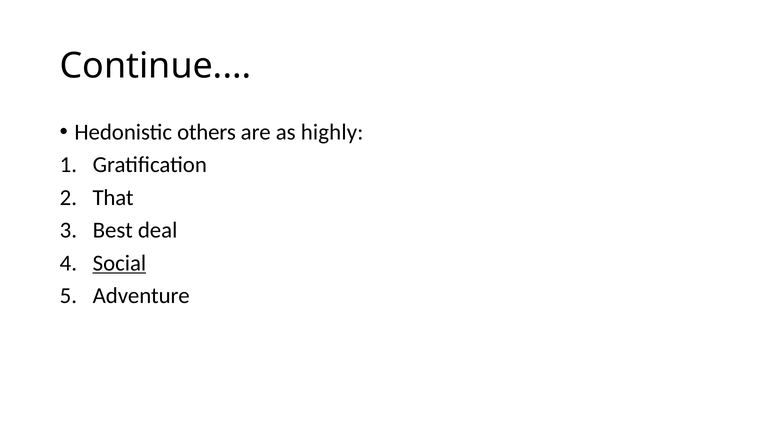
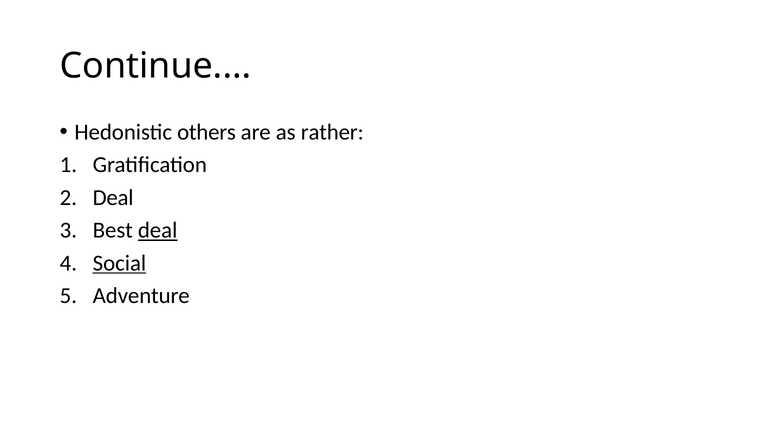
highly: highly -> rather (332, 132)
That: That -> Deal (113, 198)
deal underline: none -> present (158, 231)
